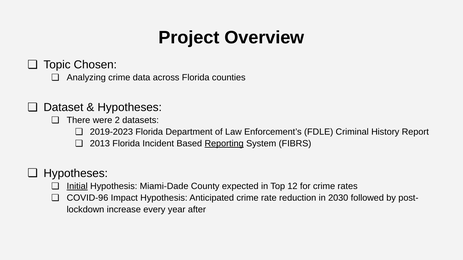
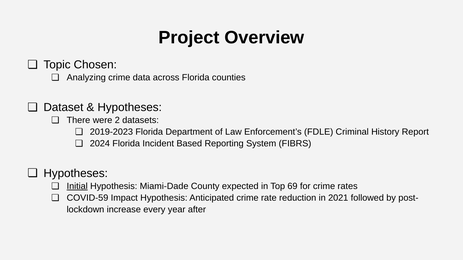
2013: 2013 -> 2024 (100, 144)
Reporting underline: present -> none (224, 144)
12: 12 -> 69 (292, 186)
COVID-96: COVID-96 -> COVID-59 (87, 198)
2030: 2030 -> 2021 (338, 198)
